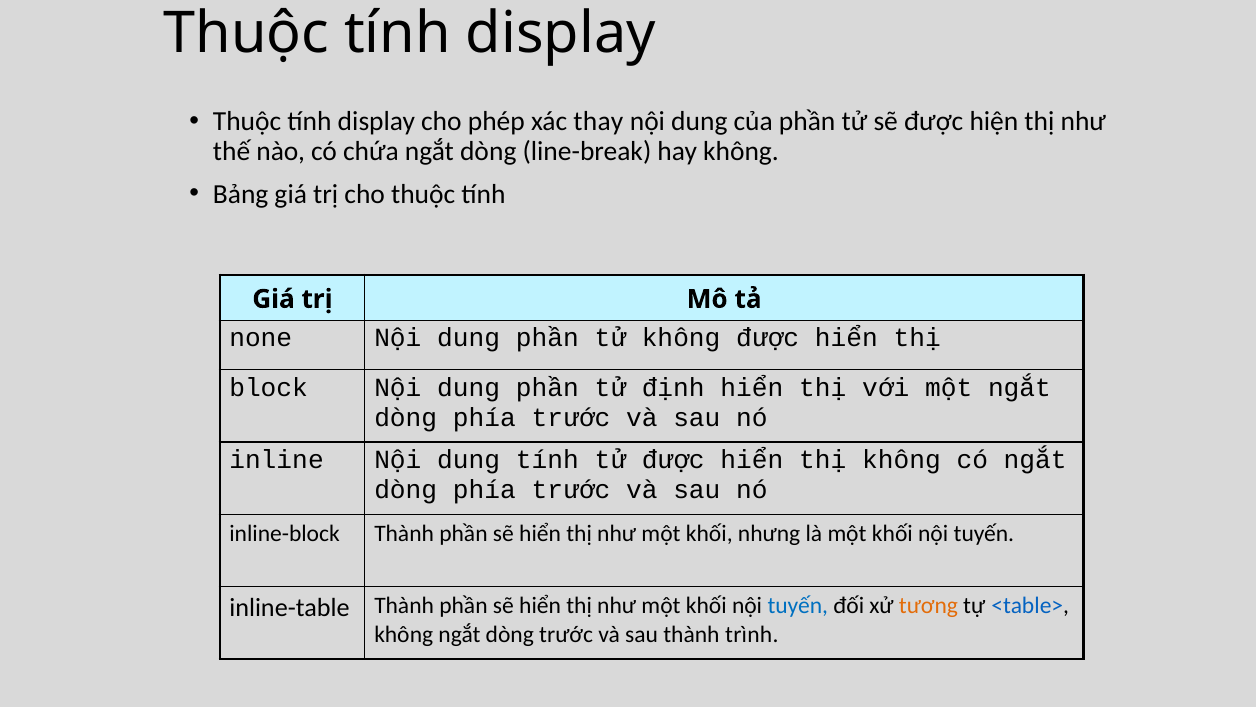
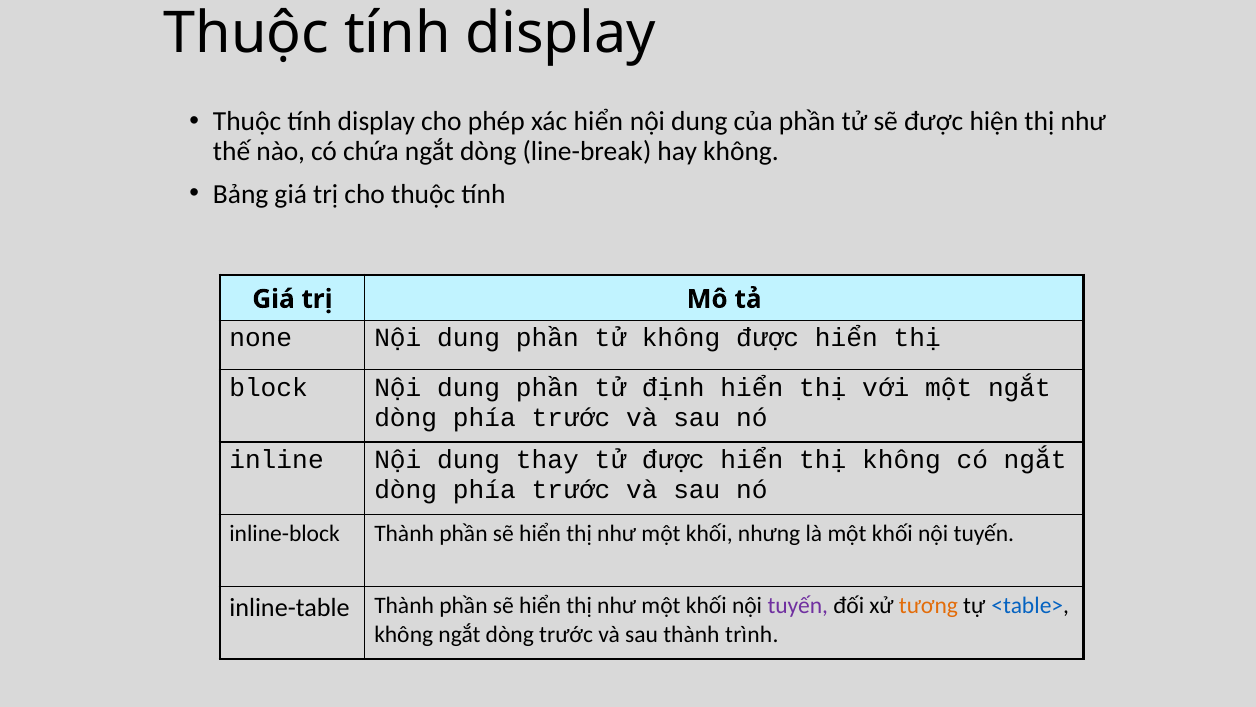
xác thay: thay -> hiển (598, 121)
dung tính: tính -> thay (547, 460)
tuyến colour: blue -> purple (798, 606)
